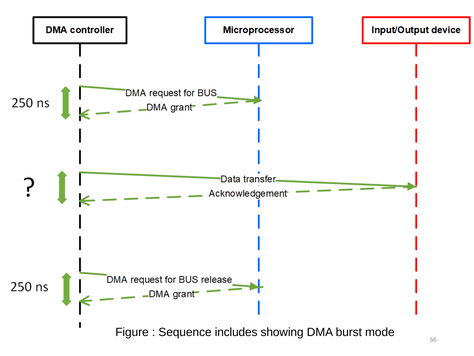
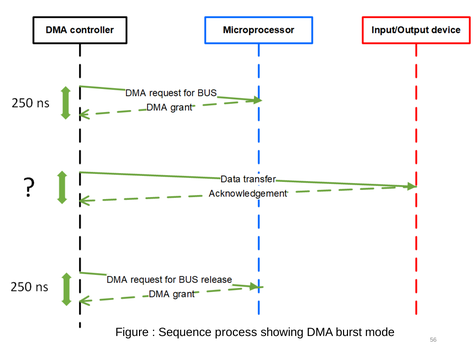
includes: includes -> process (236, 332)
